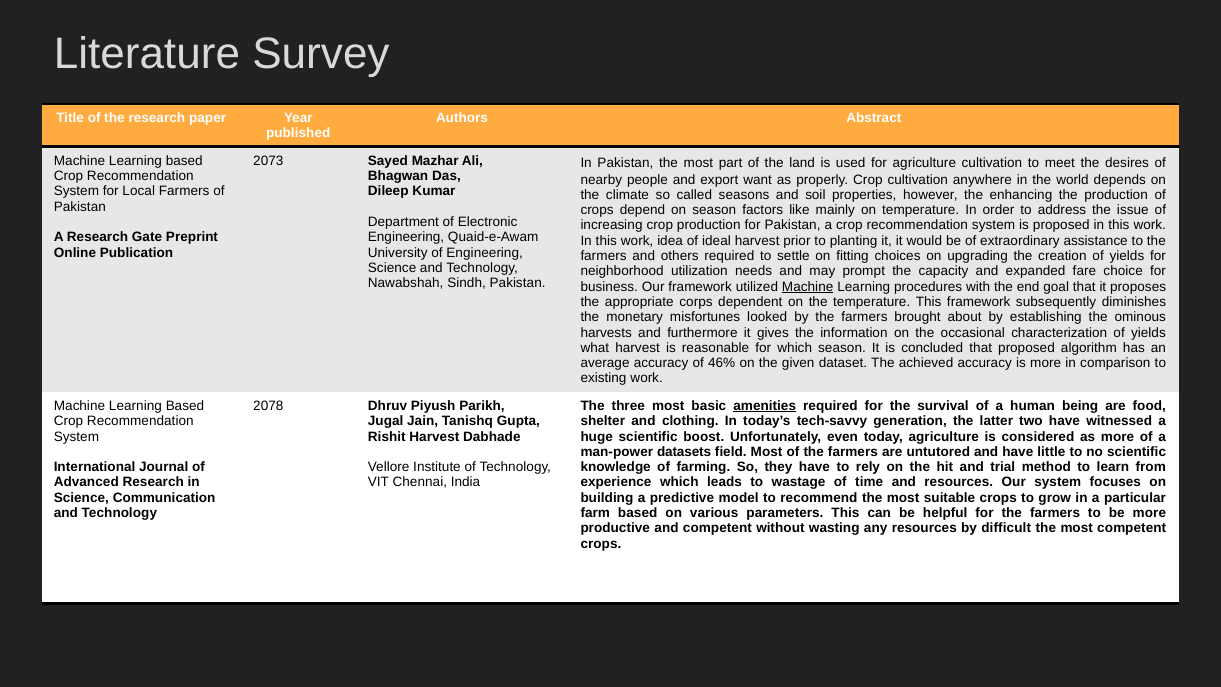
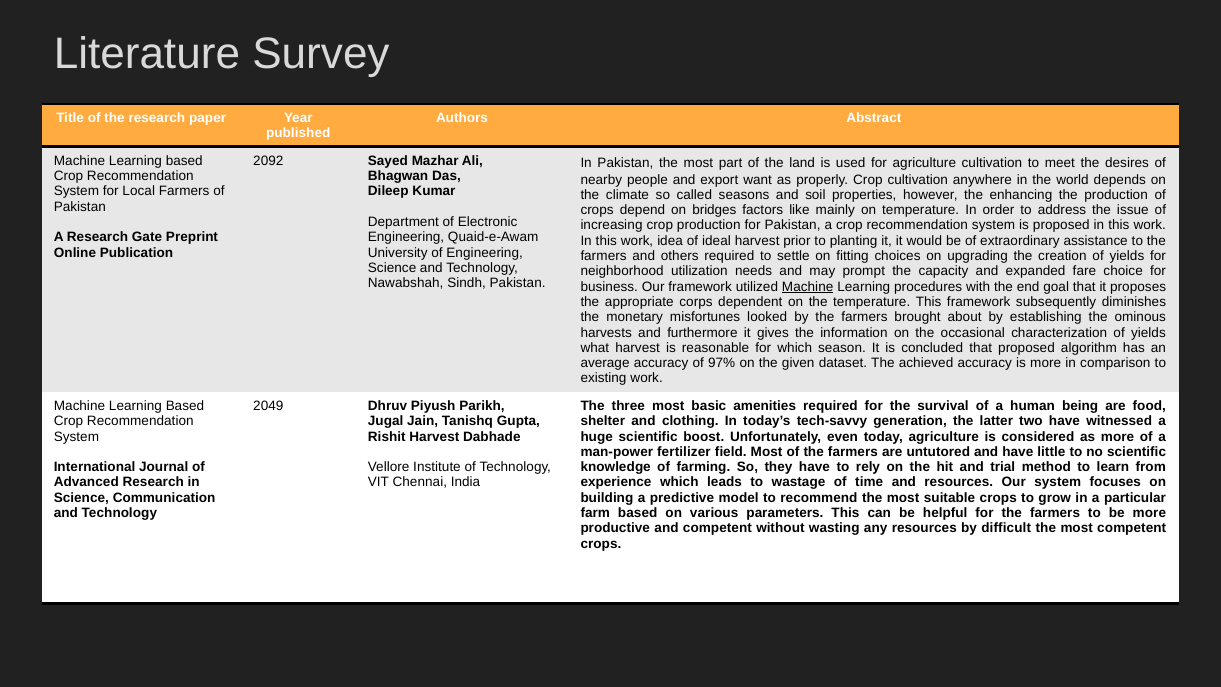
2073: 2073 -> 2092 (268, 161)
on season: season -> bridges (714, 210)
46%: 46% -> 97% (722, 363)
2078: 2078 -> 2049 (268, 406)
amenities underline: present -> none (765, 406)
datasets: datasets -> fertilizer (684, 452)
